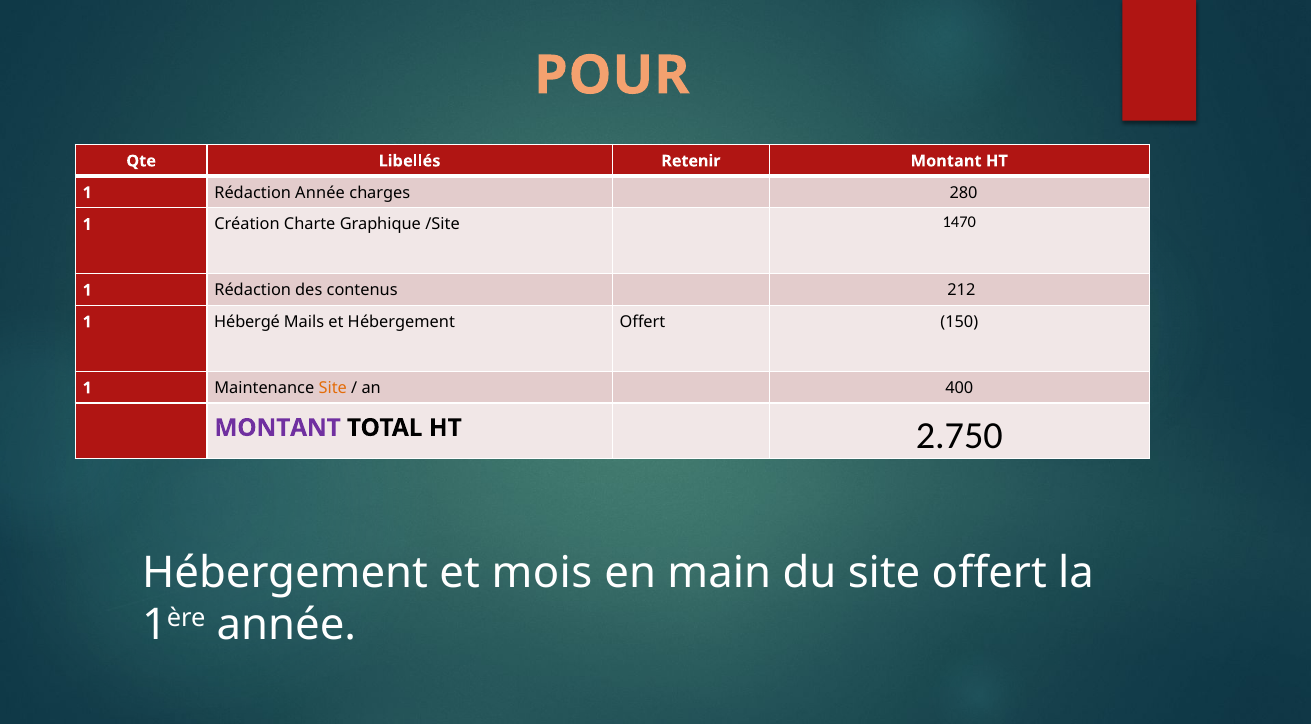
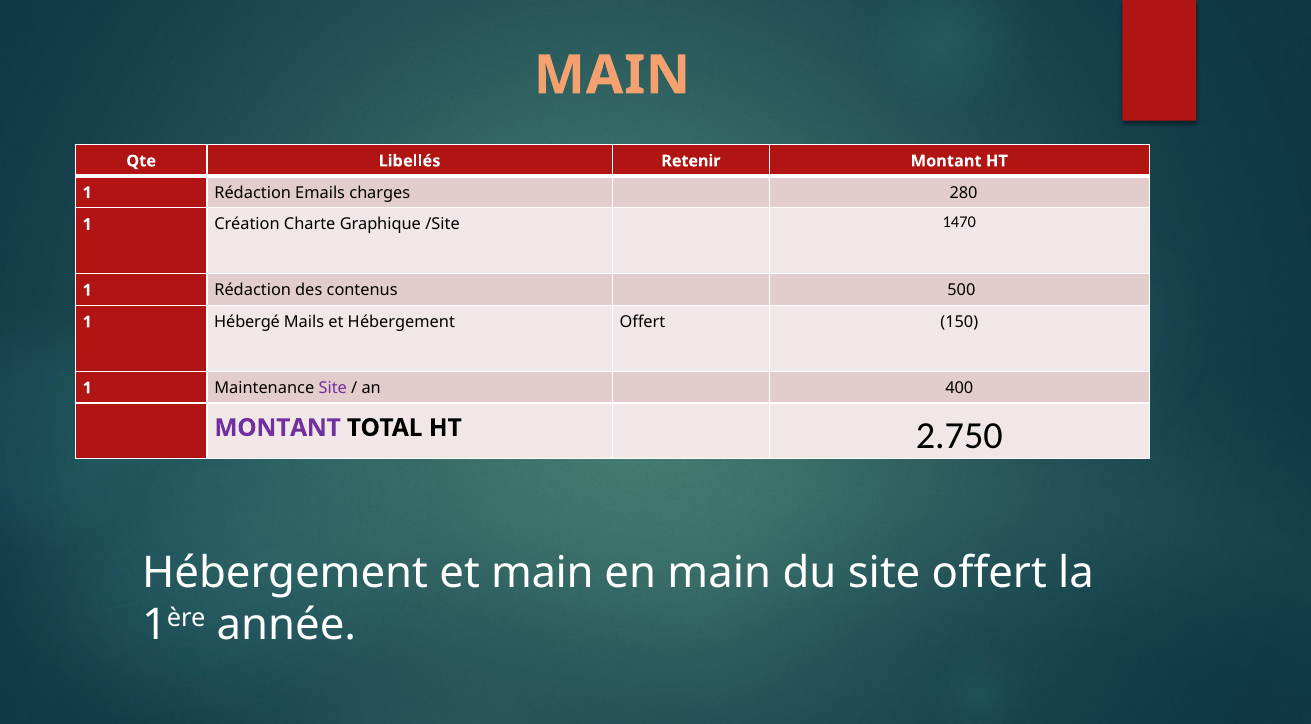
POUR: POUR -> MAIN (612, 75)
Rédaction Année: Année -> Emails (320, 193)
212: 212 -> 500 (961, 290)
Site colour: orange -> purple (333, 388)
et mois: mois -> main (542, 573)
